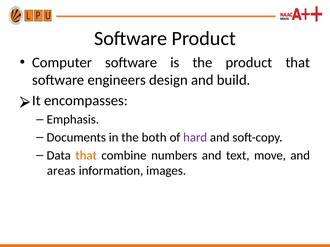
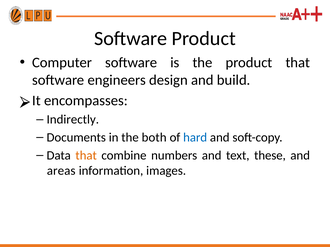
Emphasis: Emphasis -> Indirectly (73, 120)
hard colour: purple -> blue (195, 138)
move: move -> these (270, 156)
